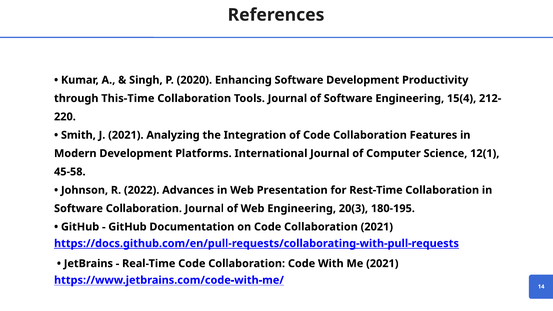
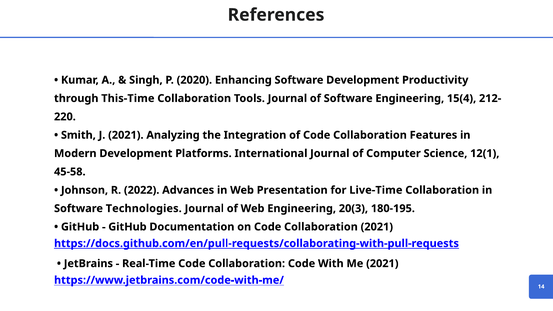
Rest-Time: Rest-Time -> Live-Time (376, 190)
Software Collaboration: Collaboration -> Technologies (144, 209)
